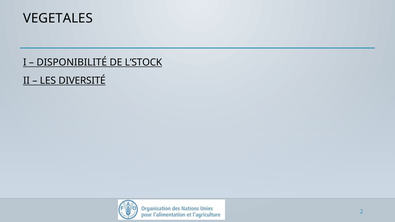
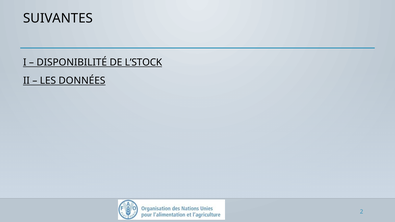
VEGETALES: VEGETALES -> SUIVANTES (58, 18)
DIVERSITÉ: DIVERSITÉ -> DONNÉES (82, 81)
